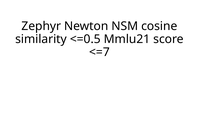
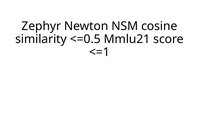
<=7: <=7 -> <=1 (99, 52)
